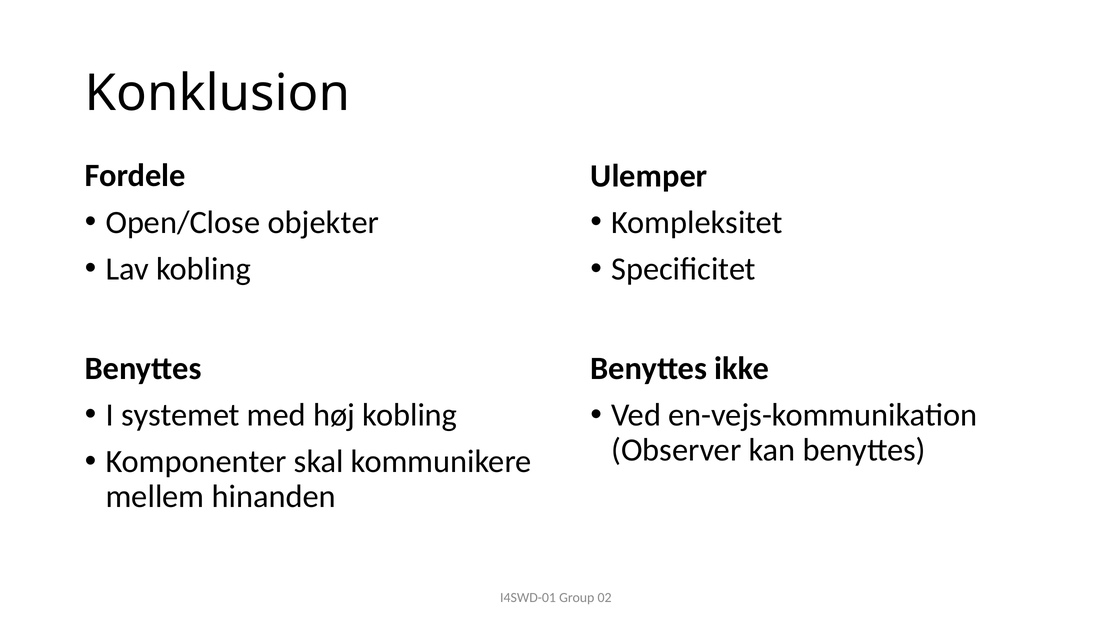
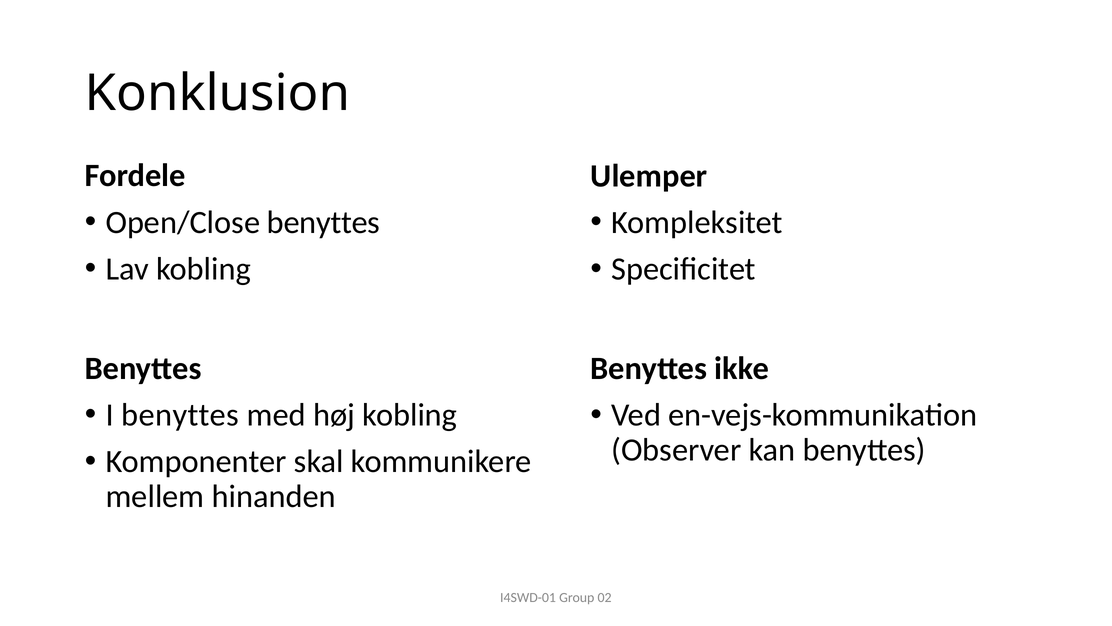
Open/Close objekter: objekter -> benyttes (324, 222)
I systemet: systemet -> benyttes (180, 415)
